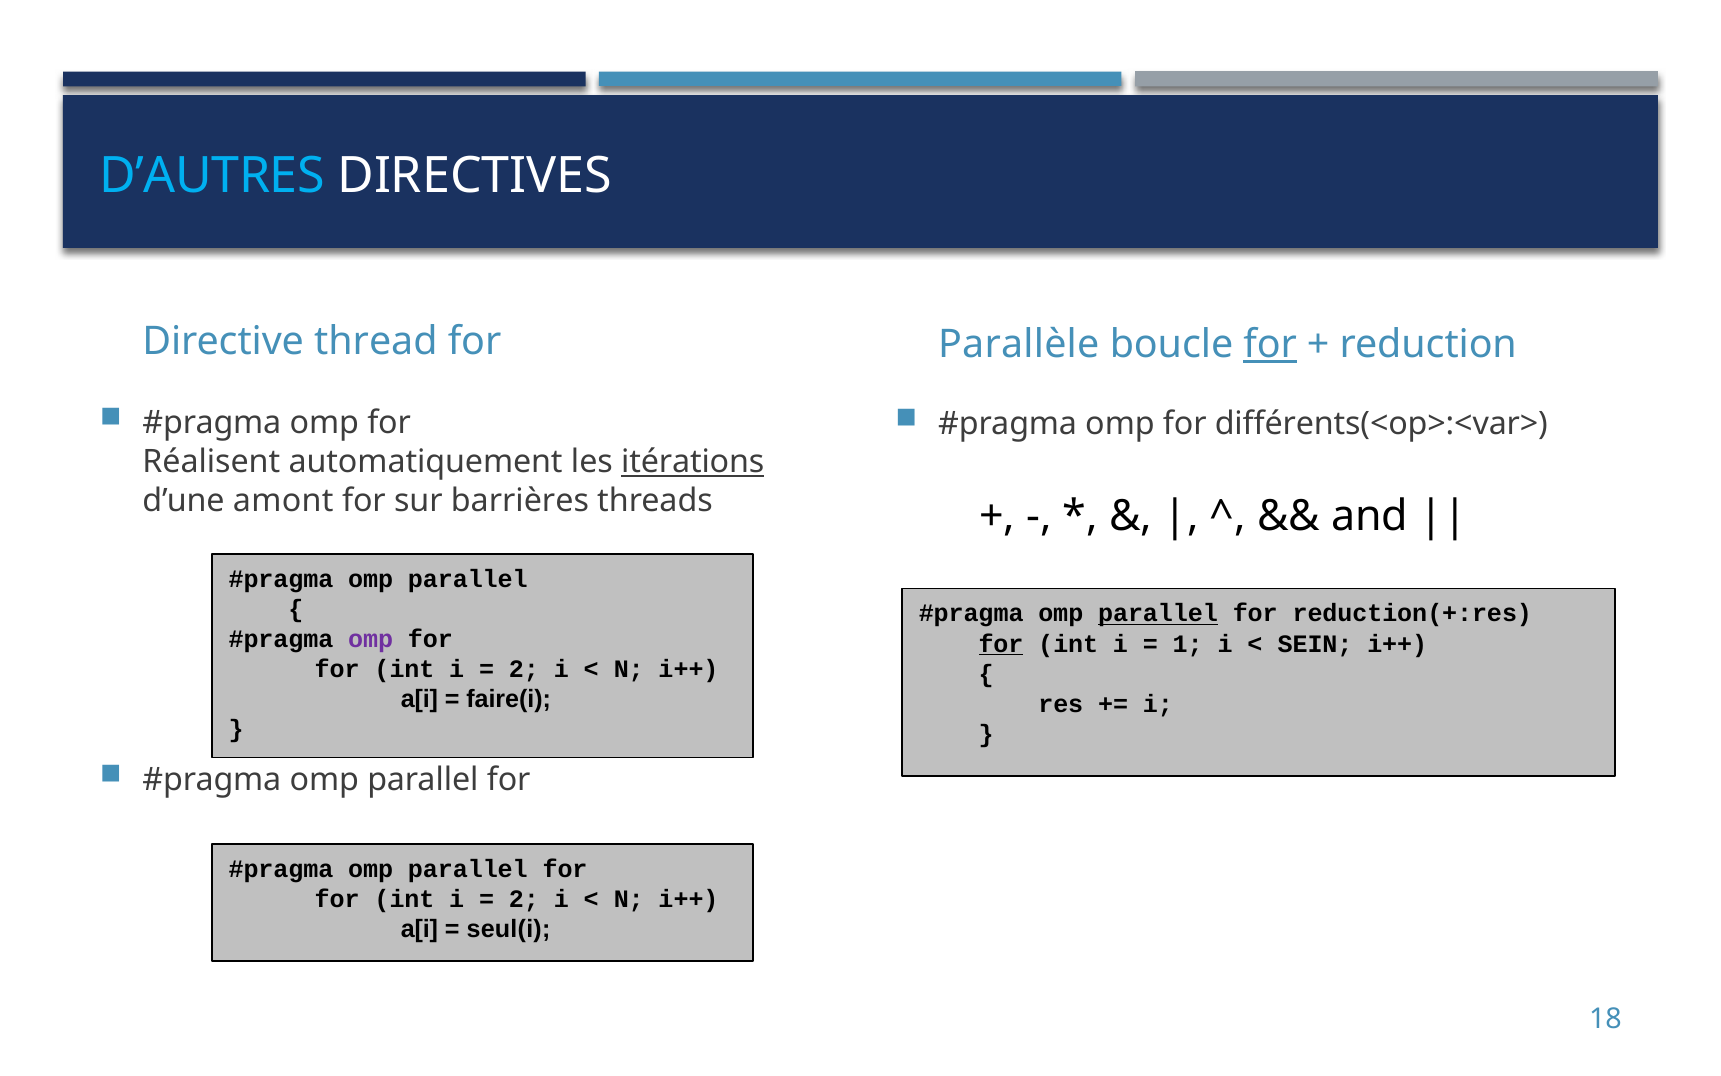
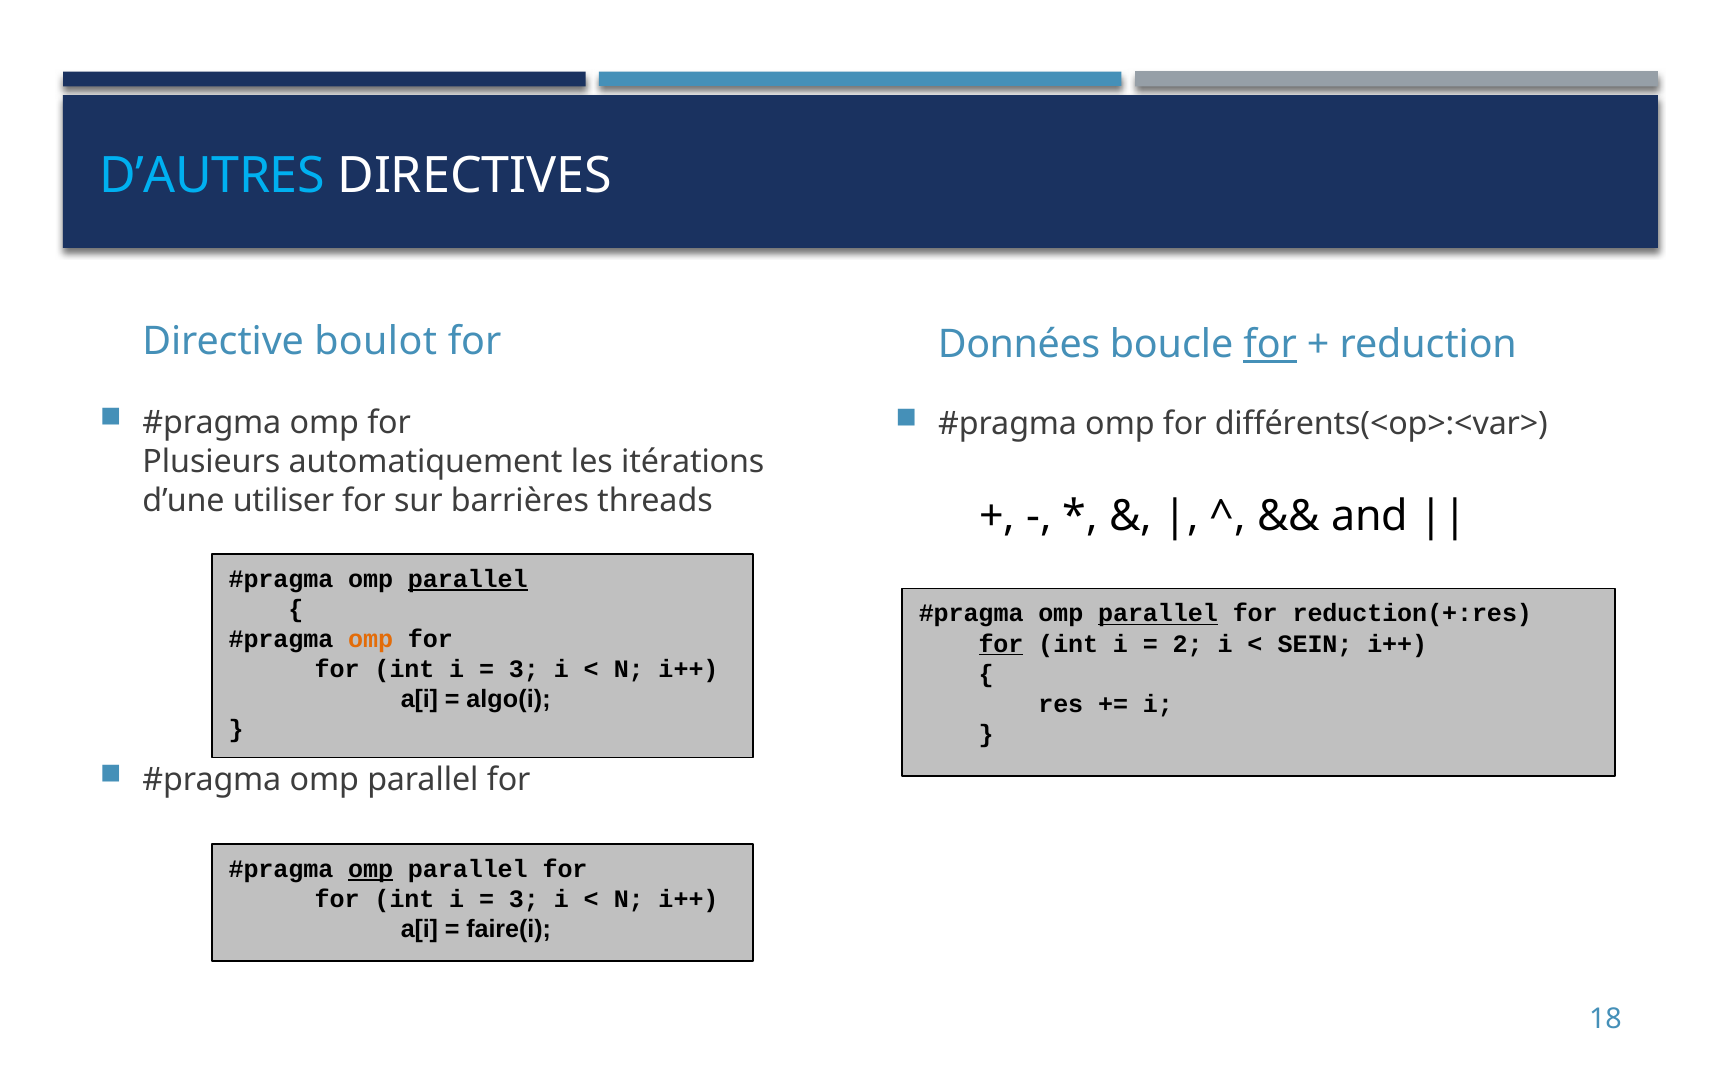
thread: thread -> boulot (376, 342)
Parallèle: Parallèle -> Données (1019, 344)
Réalisent: Réalisent -> Plusieurs (211, 462)
itérations underline: present -> none (693, 462)
amont: amont -> utiliser (283, 500)
parallel underline: none -> present (468, 579)
omp colour: purple -> orange (371, 639)
1: 1 -> 2 (1188, 644)
2: 2 -> 3 (524, 669)
faire(i: faire(i -> algo(i (509, 699)
omp underline: none -> present (371, 869)
2: 2 -> 3 (524, 899)
seul(i: seul(i -> faire(i (509, 929)
